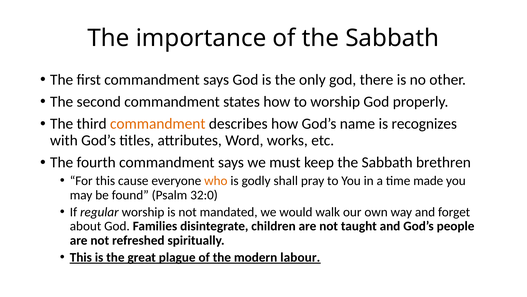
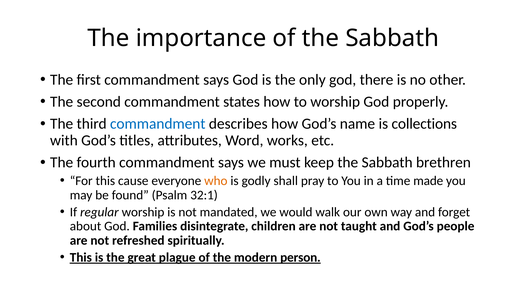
commandment colour: orange -> blue (158, 124)
recognizes: recognizes -> collections (424, 124)
32:0: 32:0 -> 32:1 (204, 195)
labour: labour -> person (300, 257)
